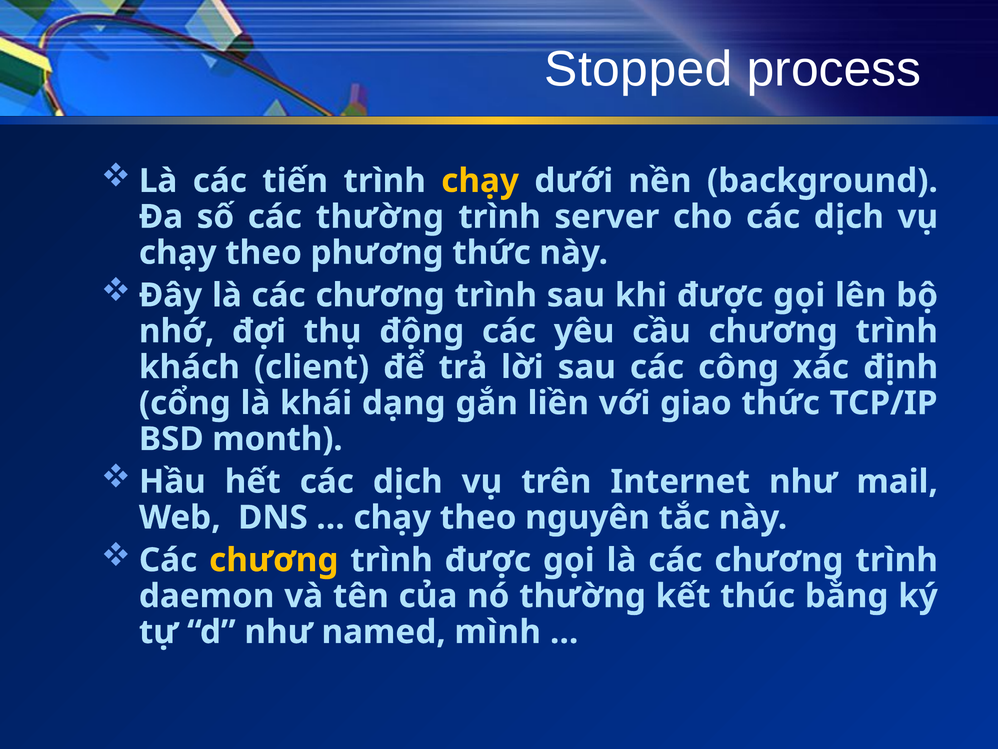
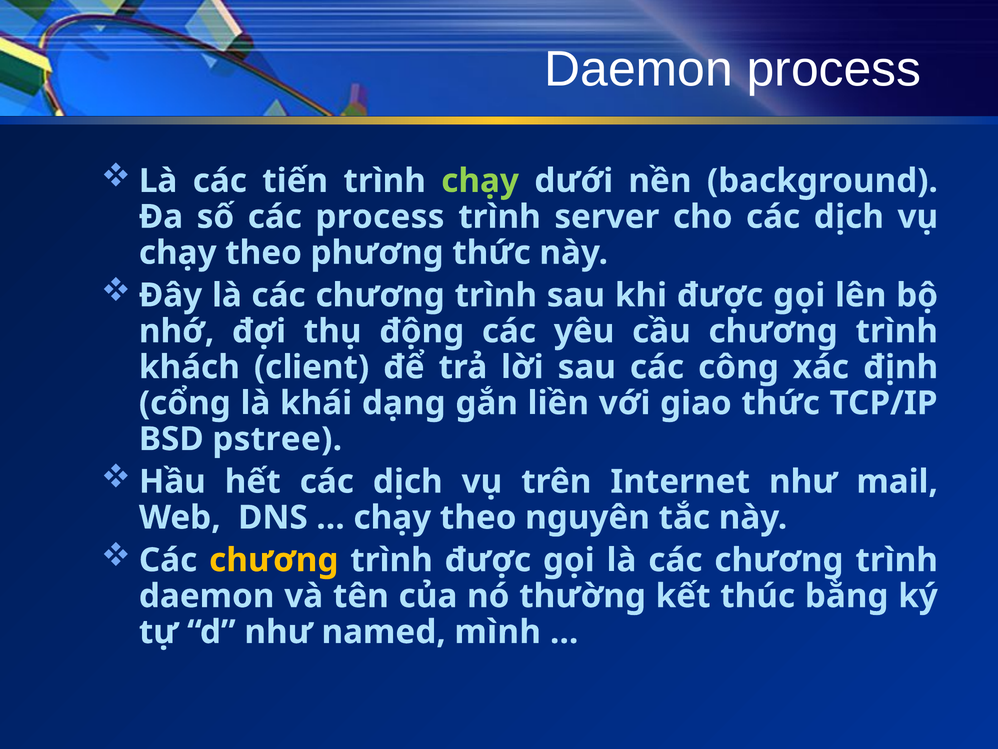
Stopped: Stopped -> Daemon (639, 69)
chạy colour: yellow -> light green (480, 181)
các thường: thường -> process (380, 217)
month: month -> pstree (277, 439)
